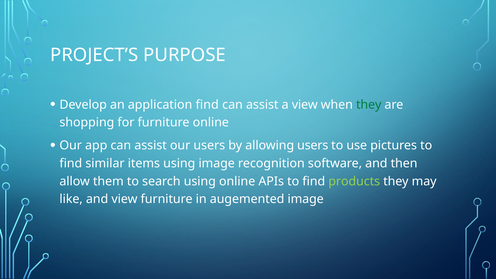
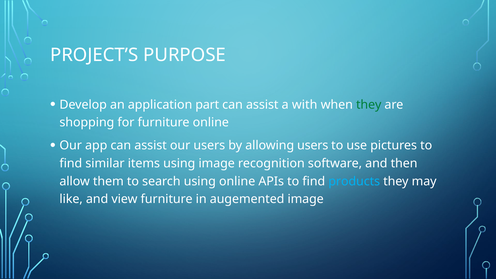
application find: find -> part (207, 105)
a view: view -> with (305, 105)
products colour: light green -> light blue (354, 181)
